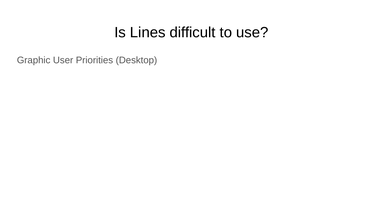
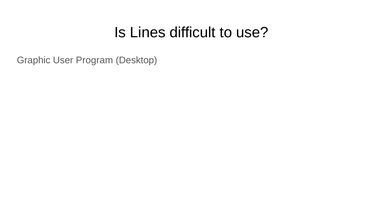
Priorities: Priorities -> Program (94, 60)
